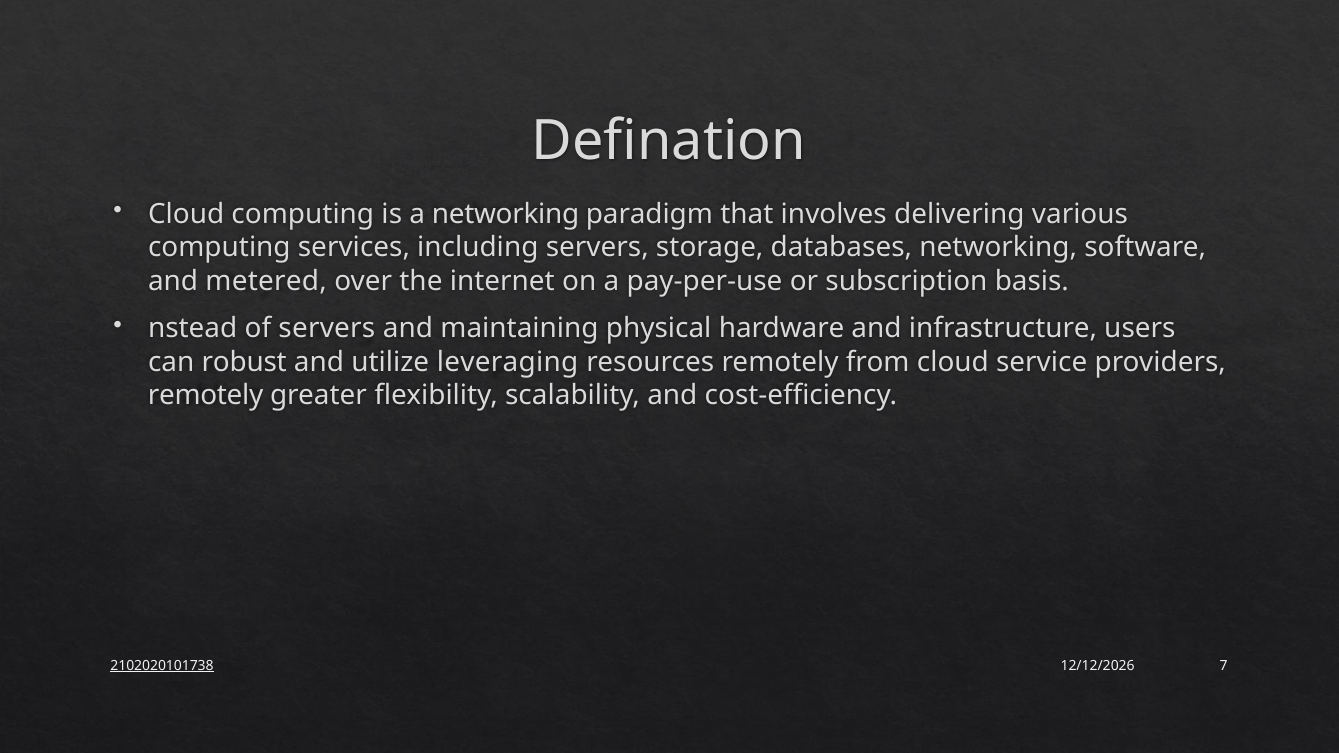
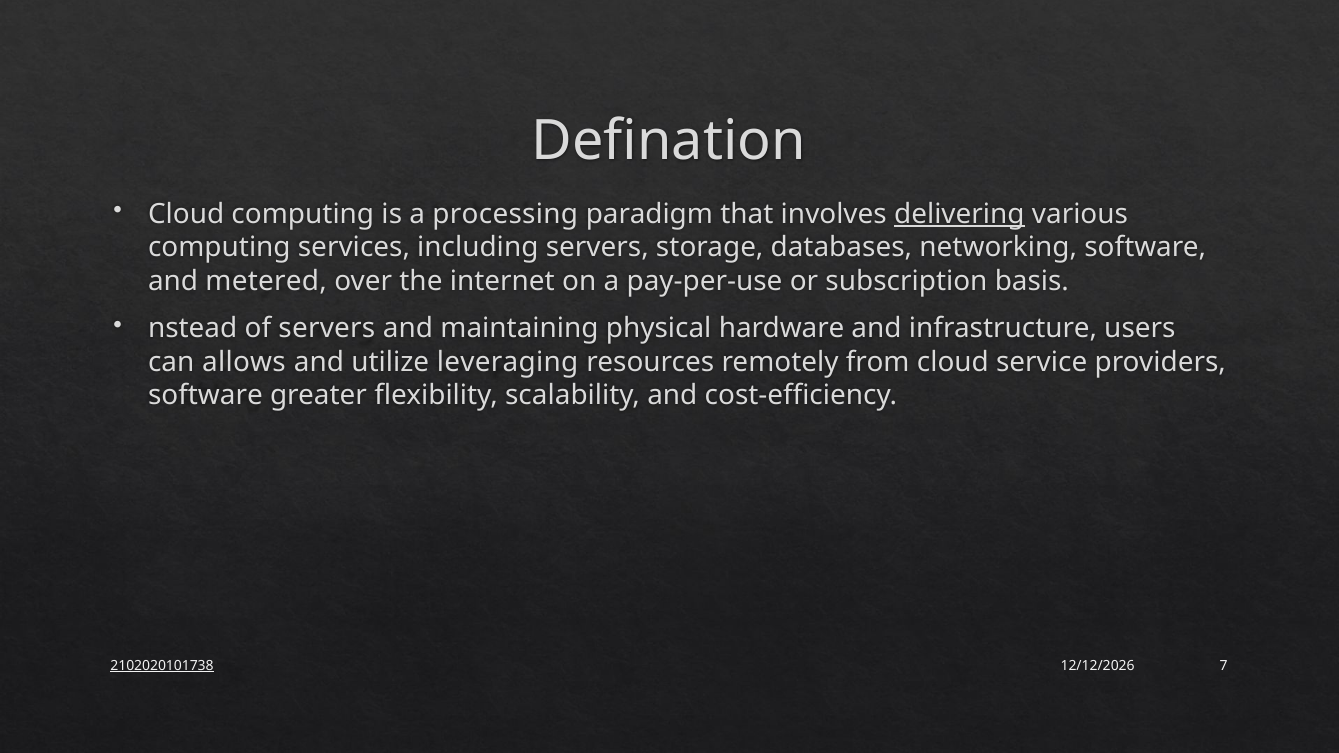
a networking: networking -> processing (505, 214)
delivering underline: none -> present (959, 214)
robust: robust -> allows (244, 362)
remotely: remotely -> software (205, 396)
